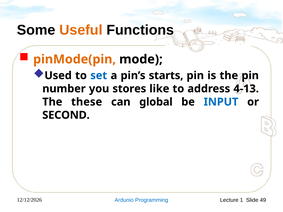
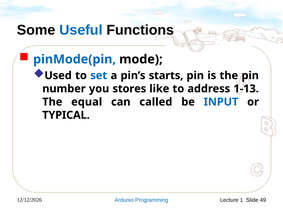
Useful colour: orange -> blue (81, 30)
pinMode(pin colour: orange -> blue (75, 59)
4-13: 4-13 -> 1-13 (246, 89)
these: these -> equal (87, 102)
global: global -> called (156, 102)
SECOND: SECOND -> TYPICAL (66, 115)
